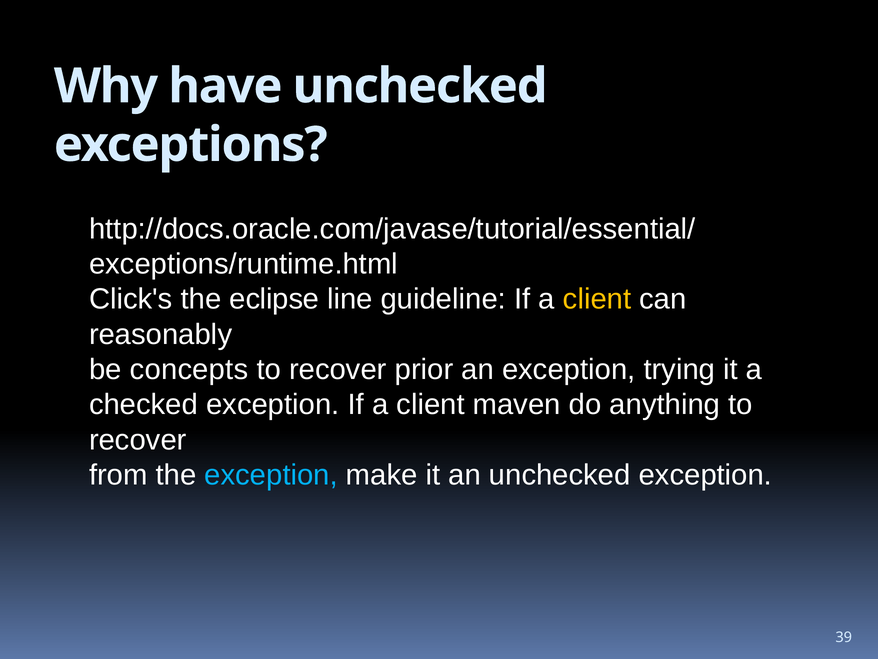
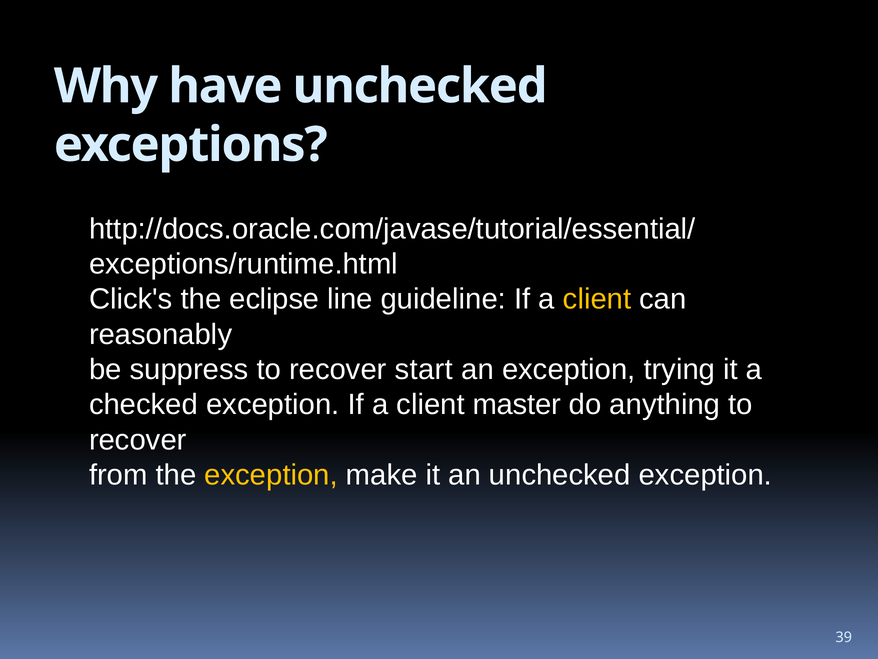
concepts: concepts -> suppress (189, 369)
prior: prior -> start (424, 369)
maven: maven -> master (517, 404)
exception colour: light blue -> yellow (271, 475)
